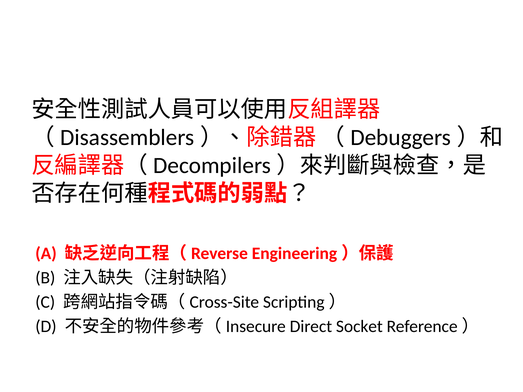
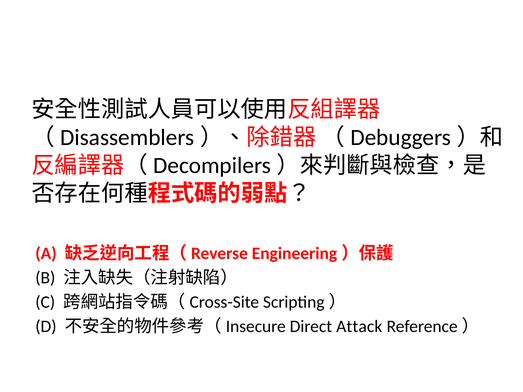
Socket: Socket -> Attack (359, 327)
